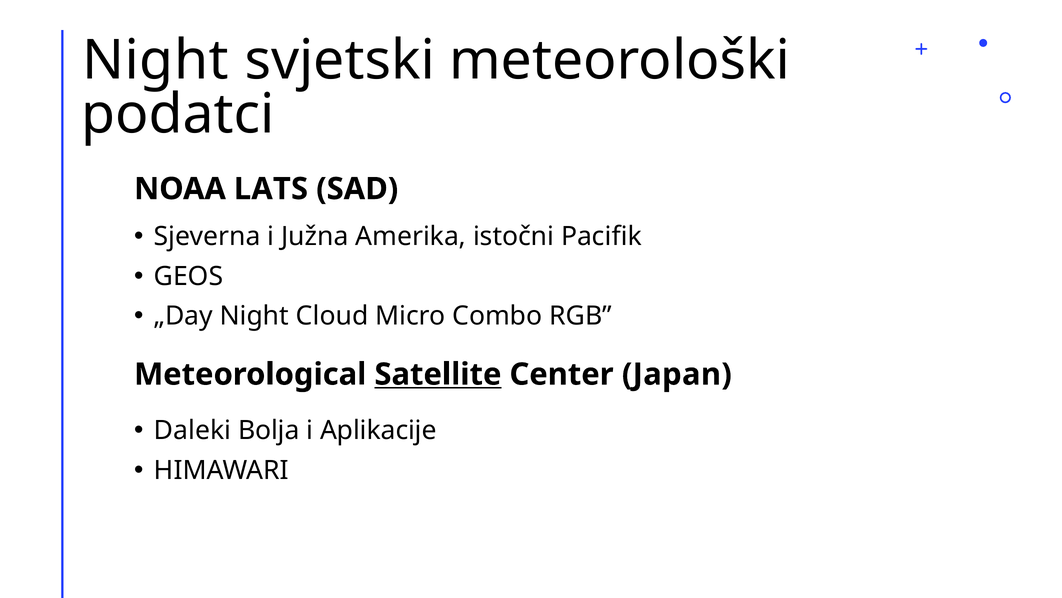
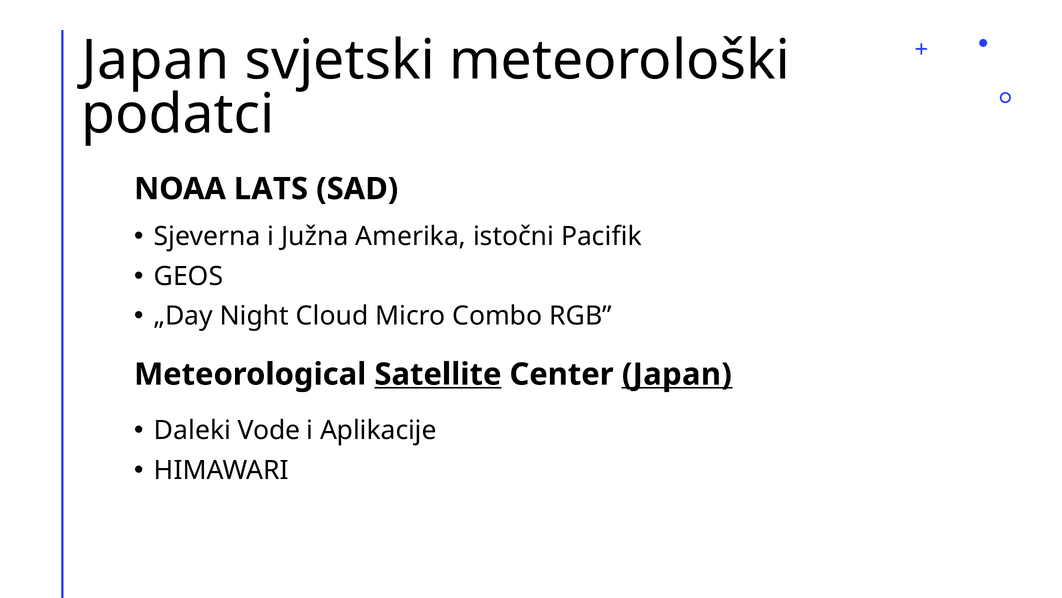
Night: Night -> Japan (155, 61)
Japan underline: none -> present (677, 374)
Bolja: Bolja -> Vode (269, 430)
